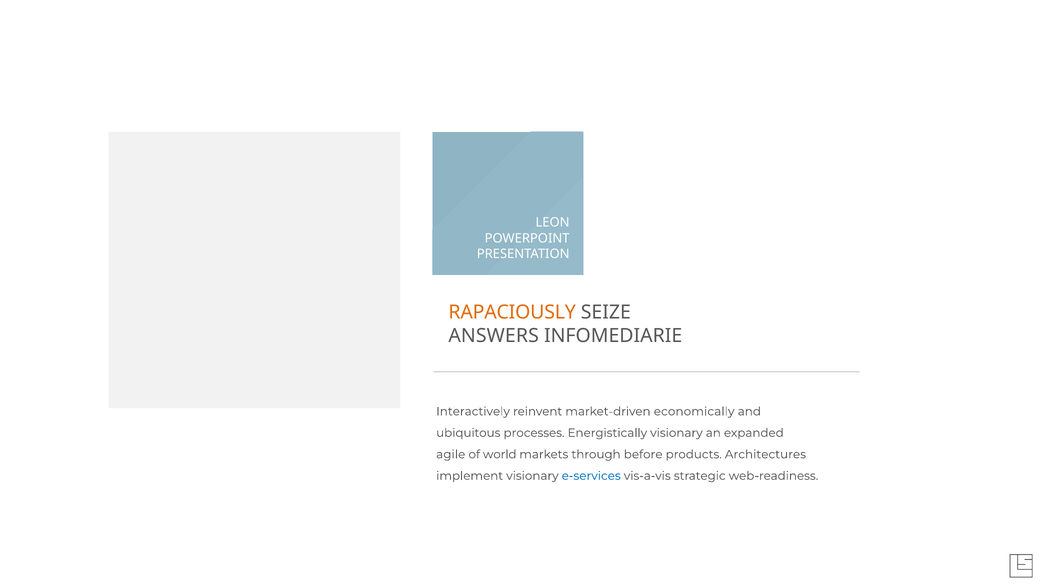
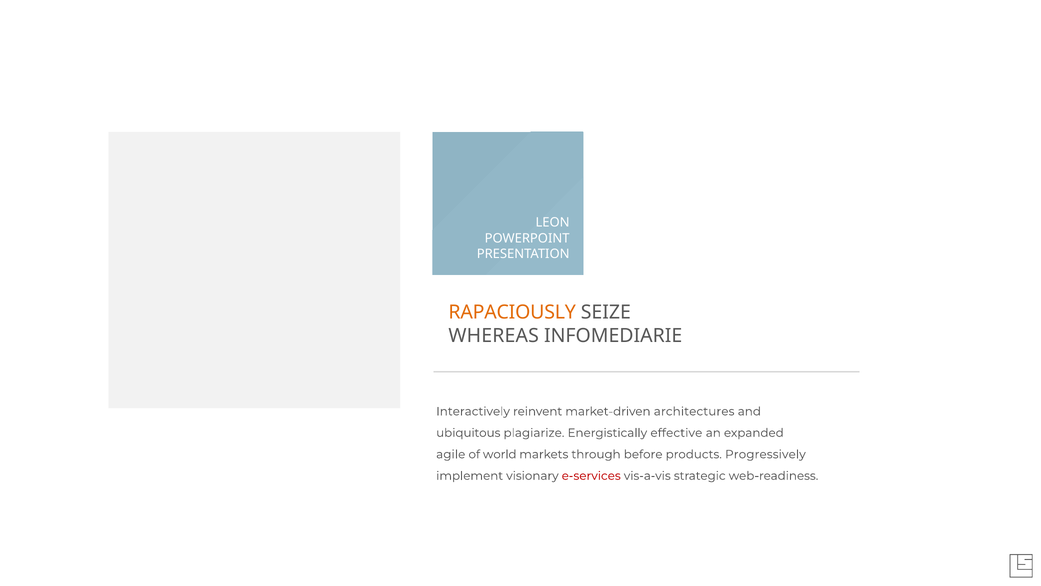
ANSWERS: ANSWERS -> WHEREAS (494, 336)
economically: economically -> architectures (694, 411)
processes: processes -> plagiarize (534, 433)
Energistically visionary: visionary -> effective (676, 433)
Architectures: Architectures -> Progressively (765, 454)
e-services colour: blue -> red (591, 476)
